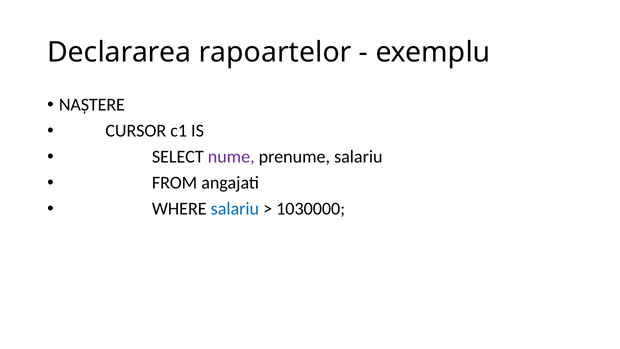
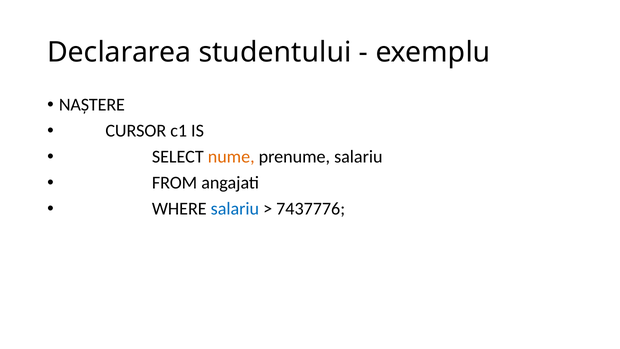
rapoartelor: rapoartelor -> studentului (275, 52)
nume colour: purple -> orange (231, 157)
1030000: 1030000 -> 7437776 (311, 209)
